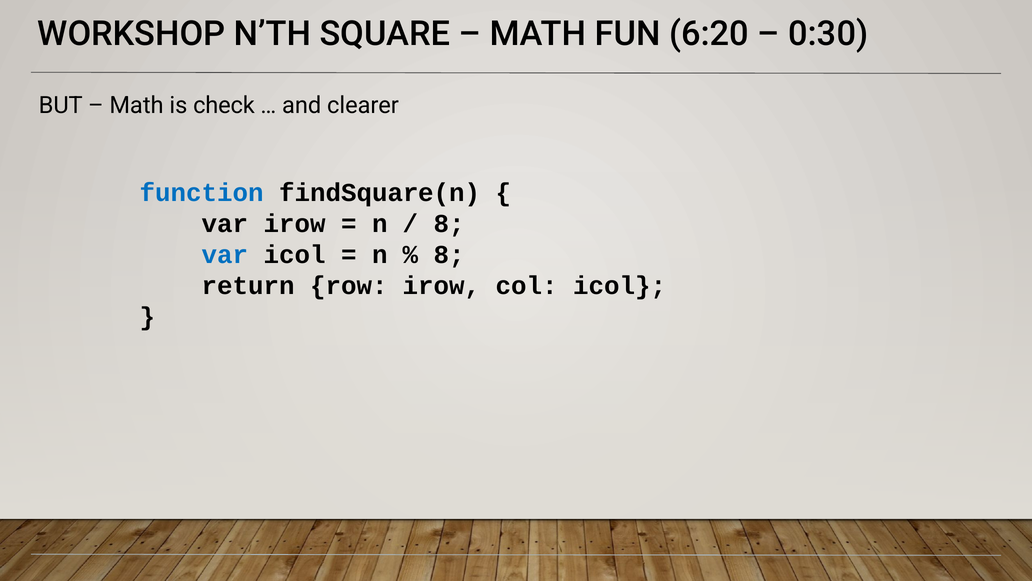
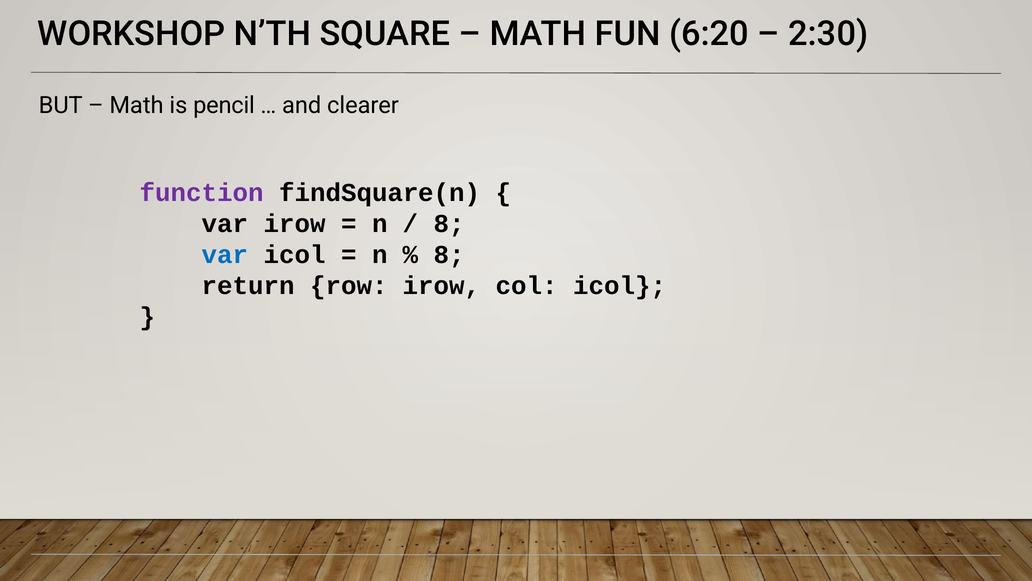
0:30: 0:30 -> 2:30 (828, 34)
check: check -> pencil (224, 106)
function colour: blue -> purple (202, 192)
